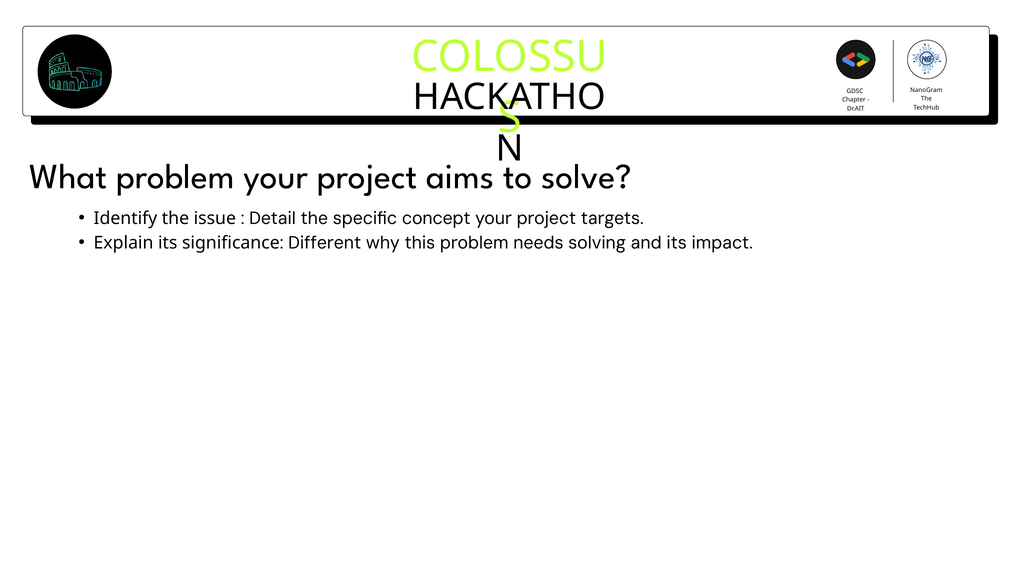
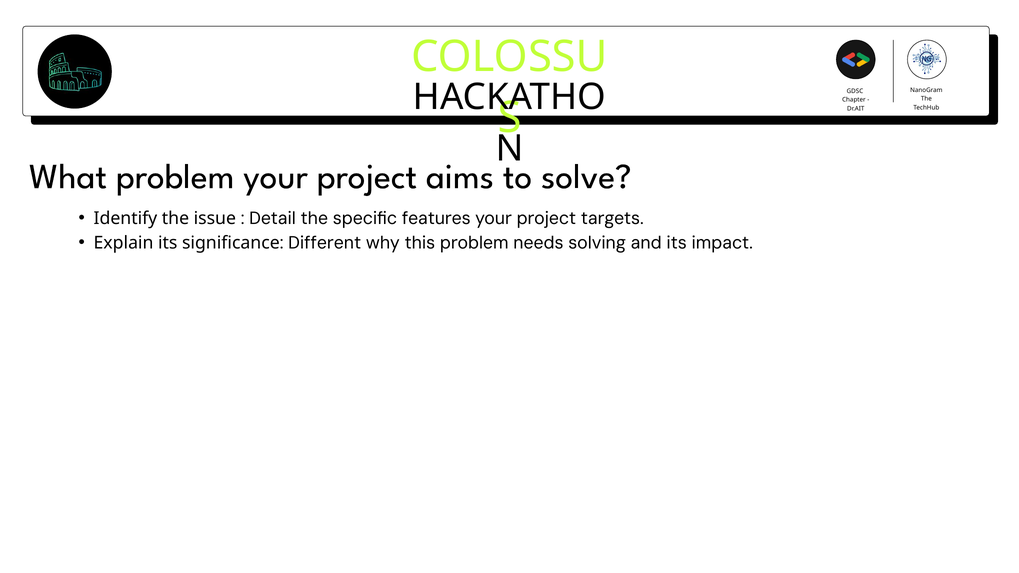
concept: concept -> features (436, 218)
